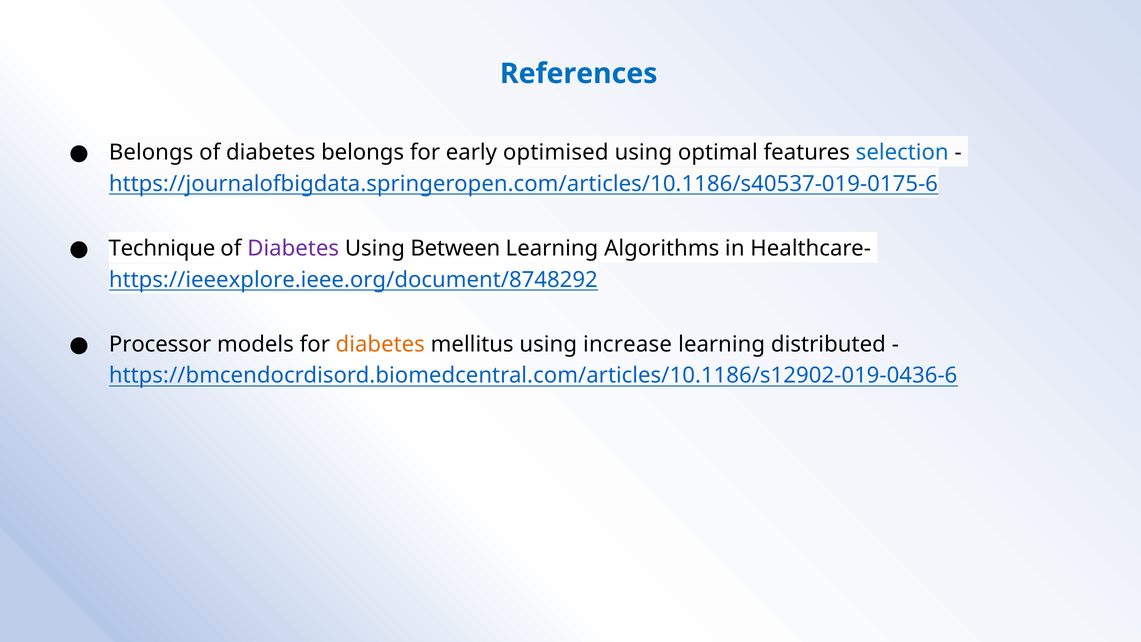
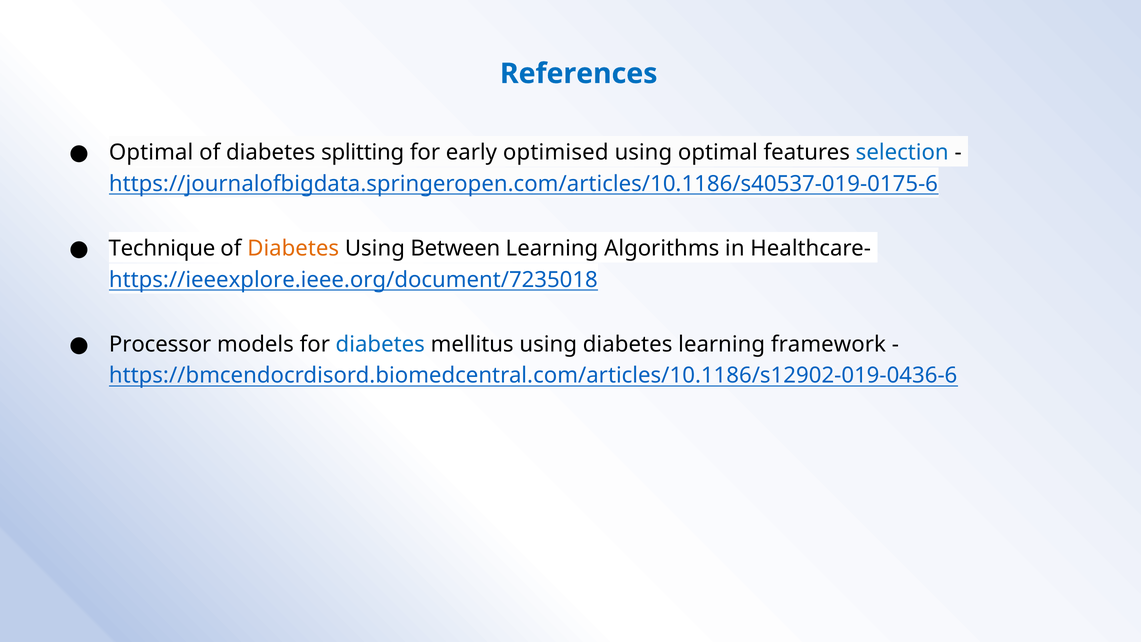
Belongs: Belongs -> Optimal (151, 153)
diabetes belongs: belongs -> splitting (363, 153)
Diabetes colour: purple -> orange (293, 249)
https://ieeexplore.ieee.org/document/8748292: https://ieeexplore.ieee.org/document/8748292 -> https://ieeexplore.ieee.org/document/7235018 (353, 280)
diabetes colour: orange -> blue (380, 344)
using increase: increase -> diabetes (628, 344)
distributed: distributed -> framework (828, 344)
